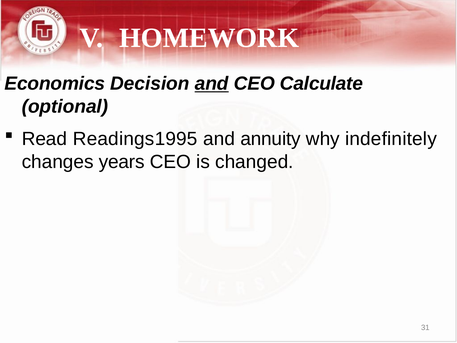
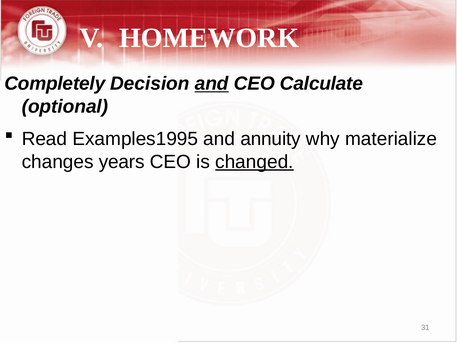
Economics: Economics -> Completely (55, 84)
Readings1995: Readings1995 -> Examples1995 (135, 139)
indefinitely: indefinitely -> materialize (391, 139)
changed underline: none -> present (254, 162)
